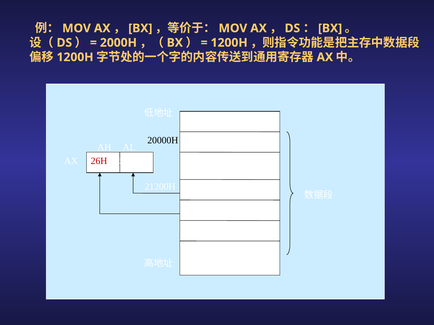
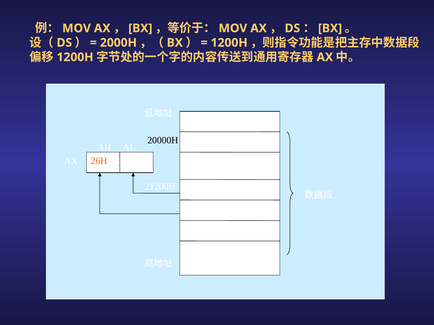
26H colour: red -> orange (99, 161)
